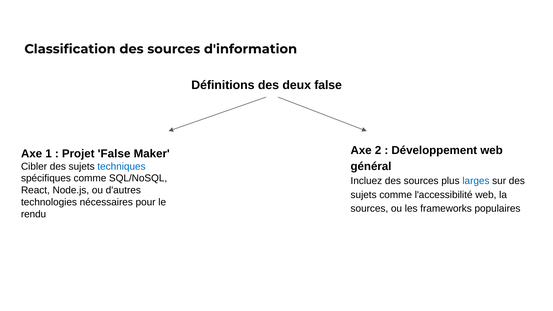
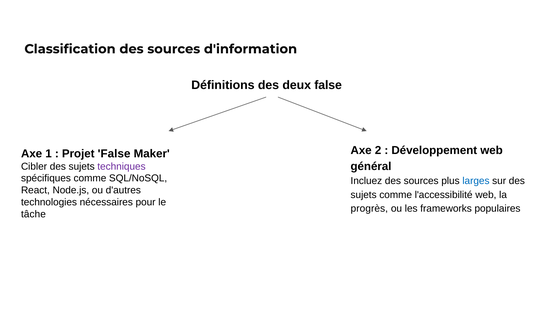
techniques colour: blue -> purple (122, 166)
sources: sources -> progrès (369, 209)
rendu: rendu -> tâche (33, 214)
